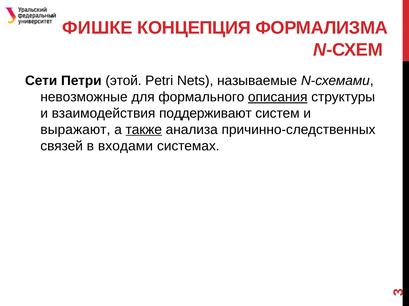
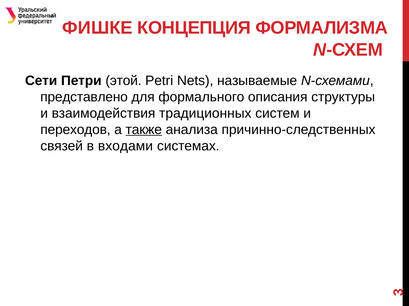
невозможные: невозможные -> представлено (84, 97)
описания underline: present -> none (278, 97)
поддерживают: поддерживают -> традиционных (205, 114)
выражают: выражают -> переходов (75, 130)
